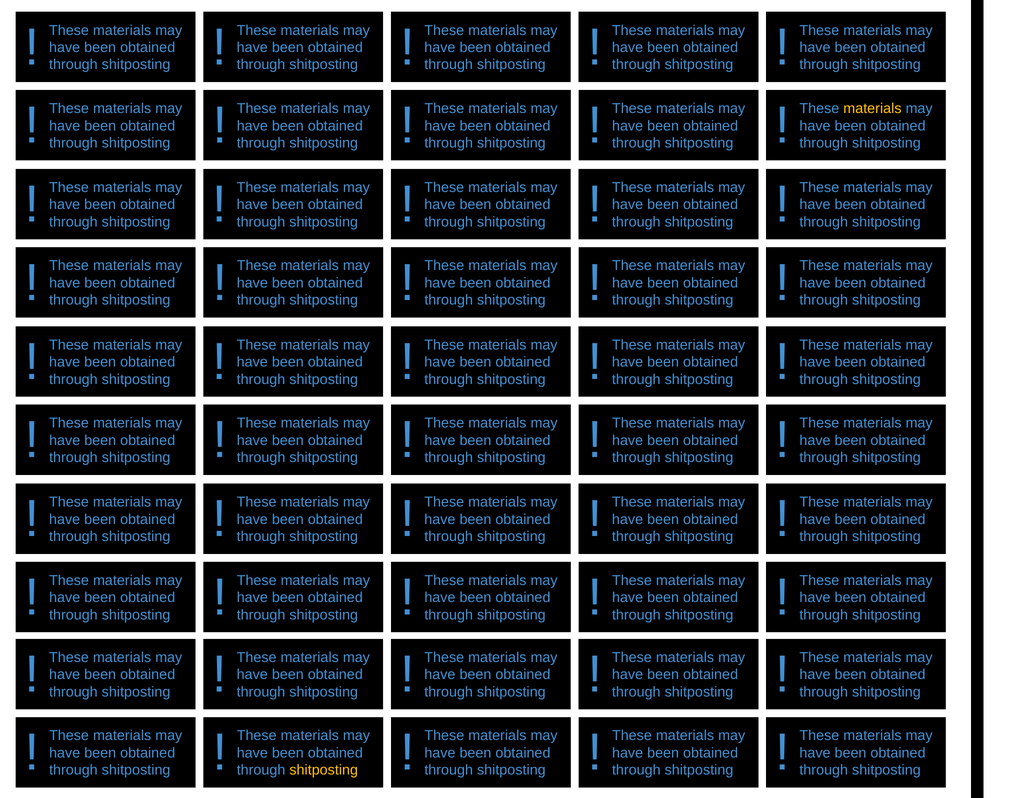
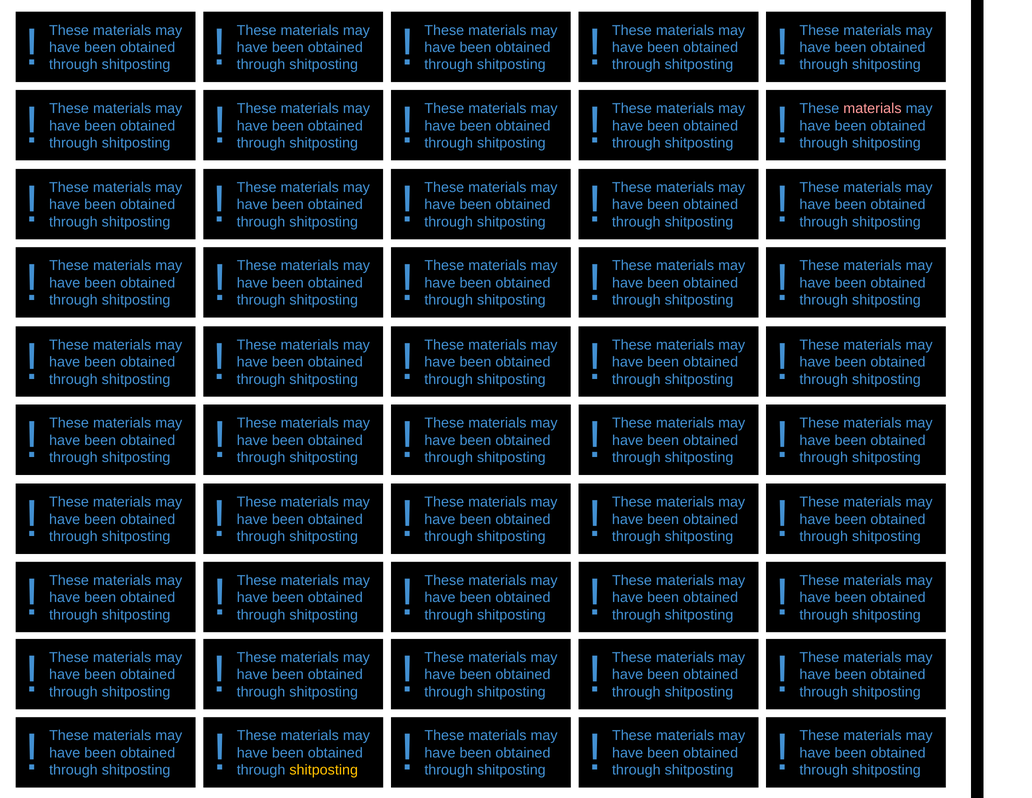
materials colour: yellow -> pink (872, 108)
